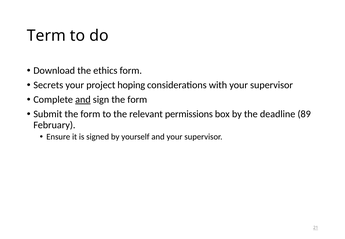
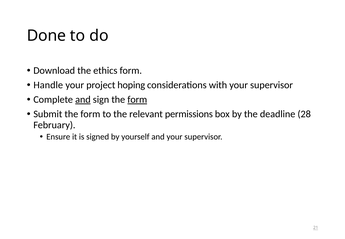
Term: Term -> Done (46, 36)
Secrets: Secrets -> Handle (48, 85)
form underline: none -> present (137, 100)
89: 89 -> 28 (304, 114)
